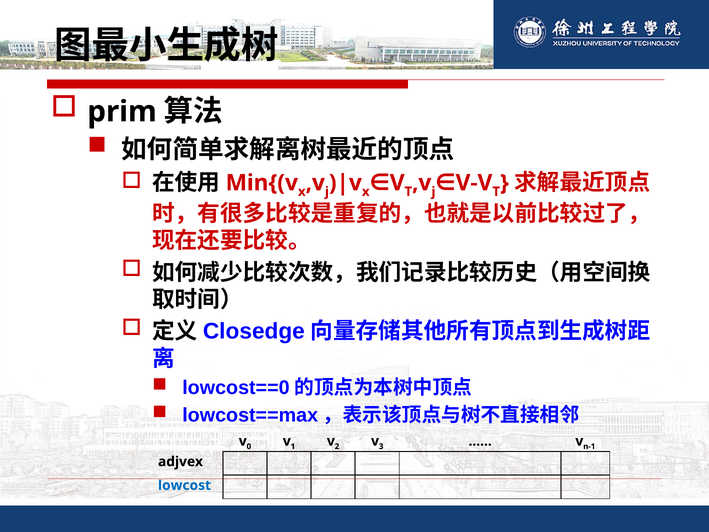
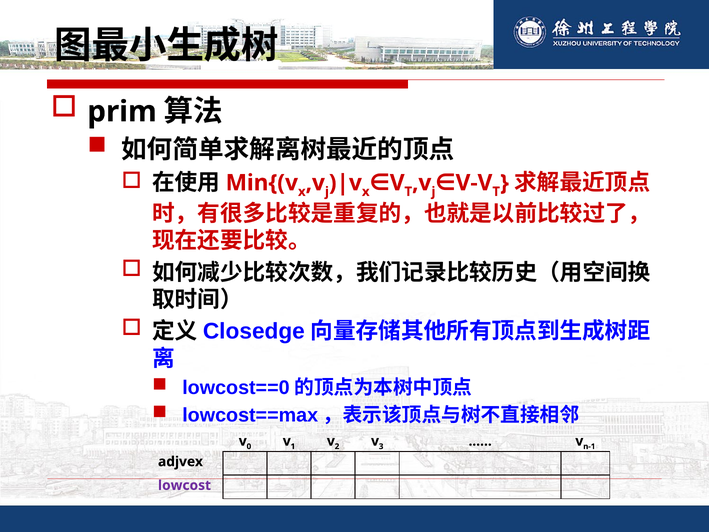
lowcost colour: blue -> purple (184, 485)
